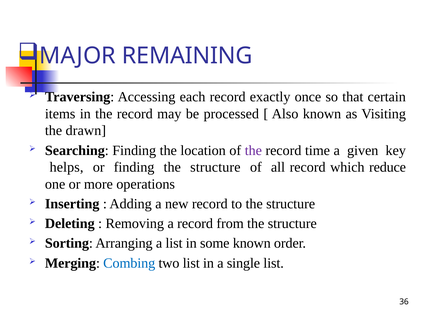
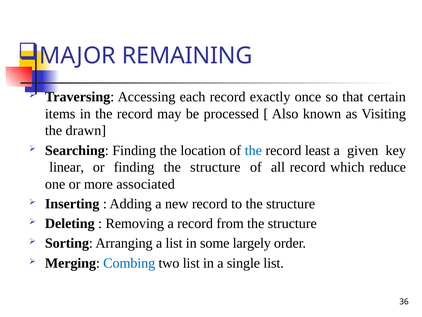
the colour: purple -> blue (253, 150)
time: time -> least (318, 150)
helps: helps -> linear (67, 167)
operations: operations -> associated (146, 184)
some known: known -> largely (252, 243)
